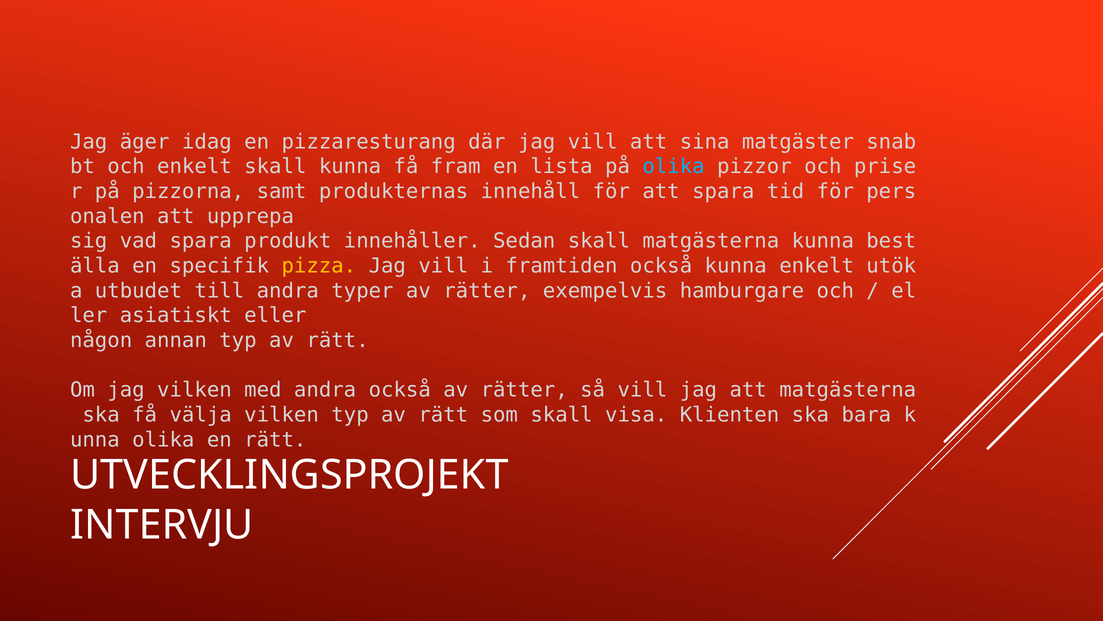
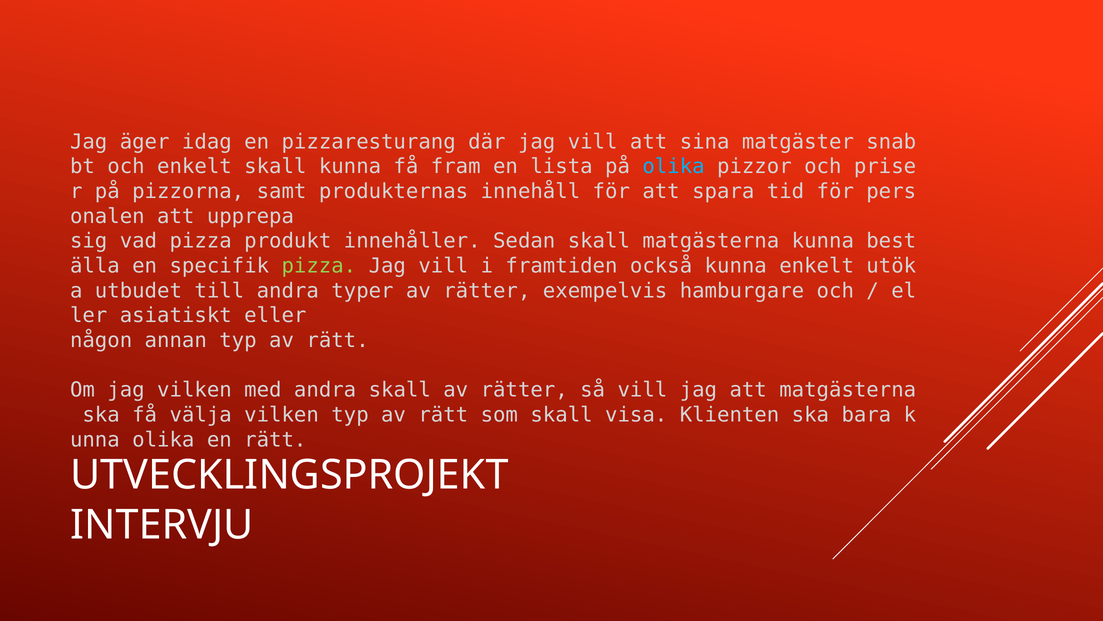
vad spara: spara -> pizza (201, 241)
pizza colour: yellow -> light green (319, 266)
andra också: också -> skall (400, 390)
